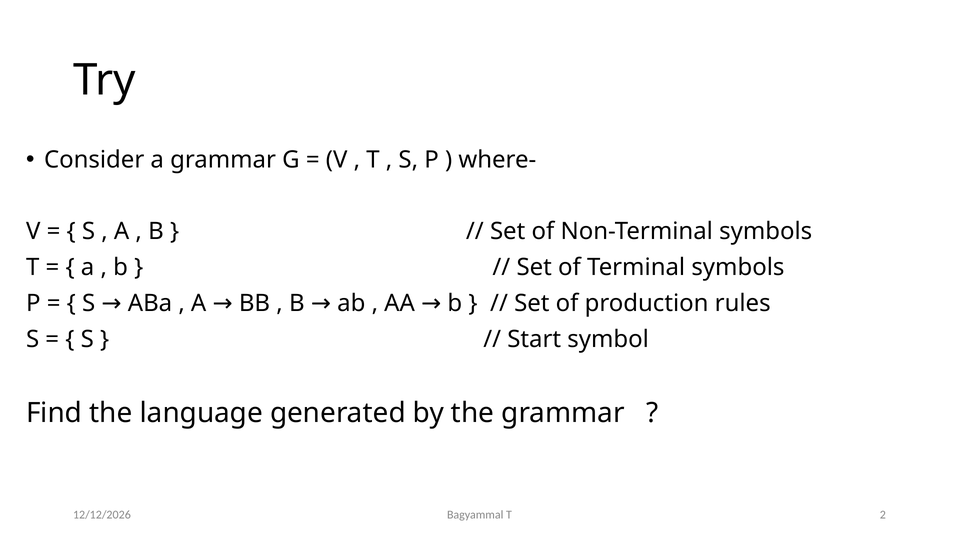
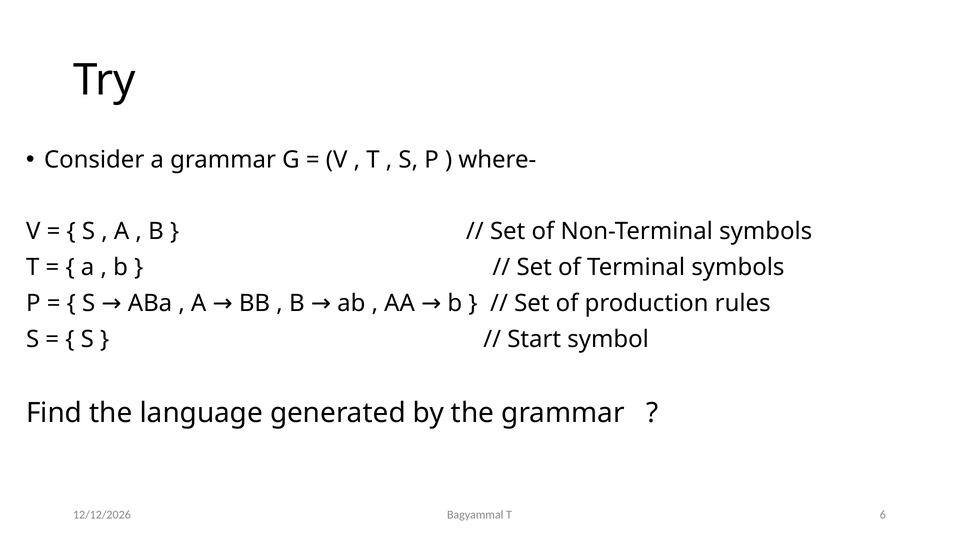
2: 2 -> 6 (883, 515)
